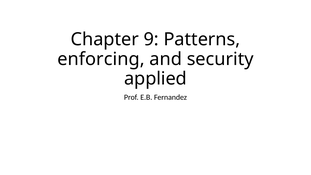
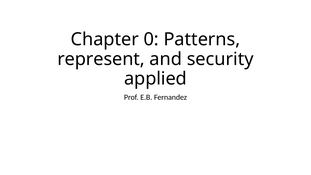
9: 9 -> 0 (151, 39)
enforcing: enforcing -> represent (101, 59)
